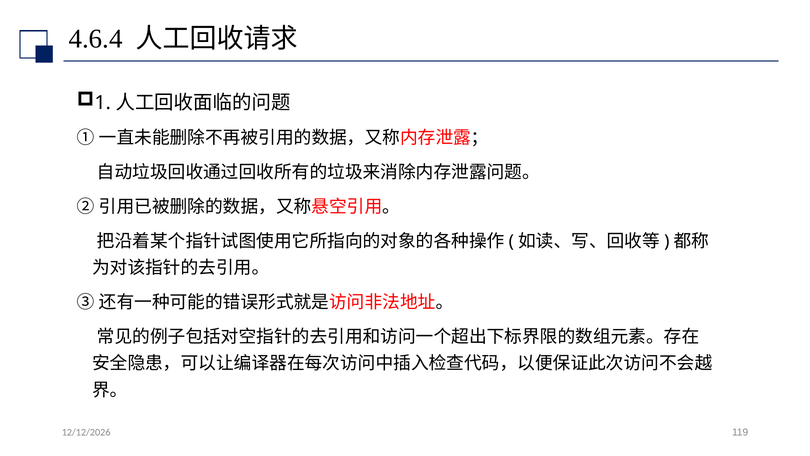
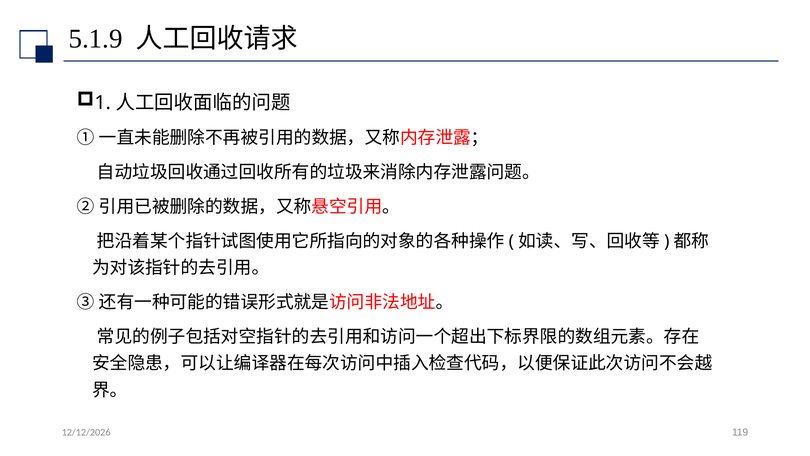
4.6.4: 4.6.4 -> 5.1.9 (96, 39)
